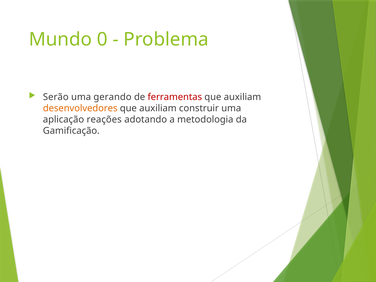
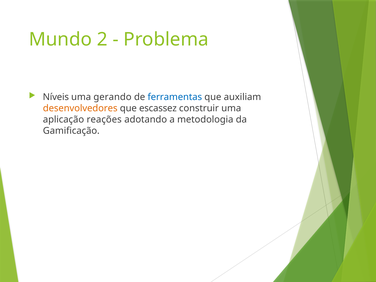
0: 0 -> 2 (102, 40)
Serão: Serão -> Níveis (56, 97)
ferramentas colour: red -> blue (175, 97)
auxiliam: auxiliam -> escassez (158, 108)
